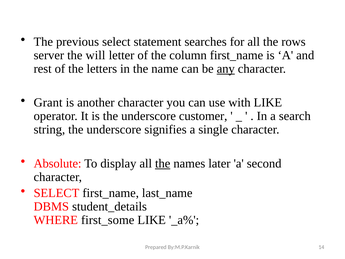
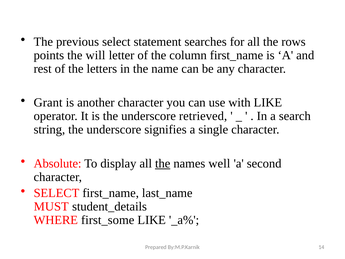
server: server -> points (49, 55)
any underline: present -> none (226, 69)
customer: customer -> retrieved (203, 116)
later: later -> well (219, 163)
DBMS: DBMS -> MUST (51, 206)
